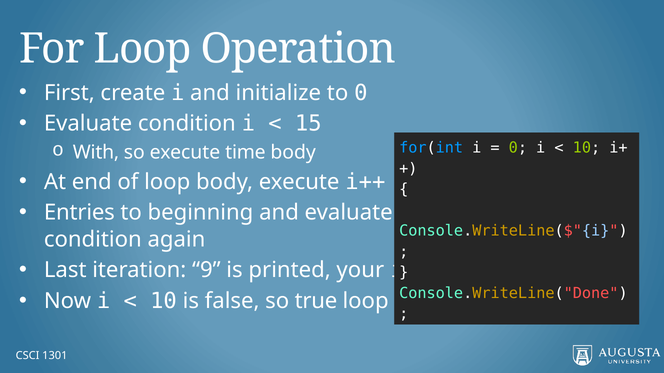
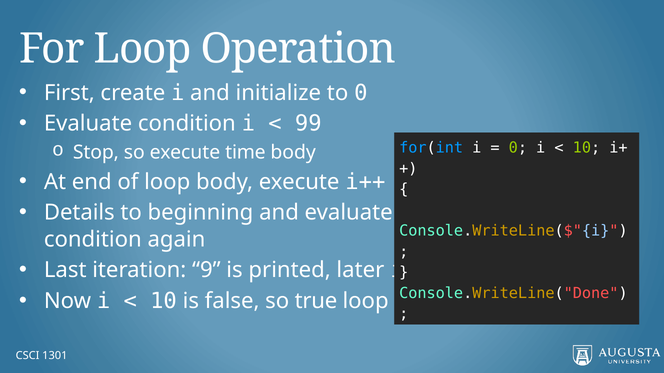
15: 15 -> 99 (308, 124)
With: With -> Stop (96, 152)
Entries: Entries -> Details (79, 213)
your: your -> later (360, 271)
